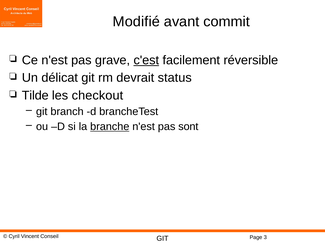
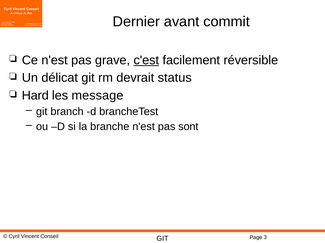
Modifié: Modifié -> Dernier (136, 22)
Tilde: Tilde -> Hard (35, 96)
checkout: checkout -> message (97, 96)
branche underline: present -> none (110, 127)
